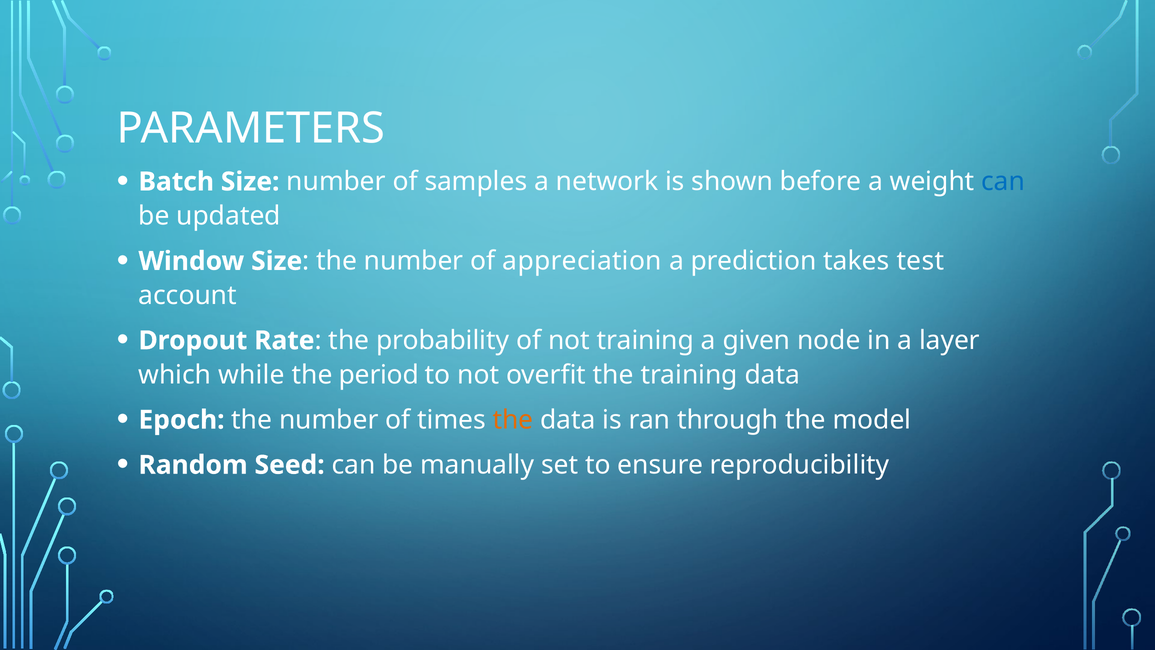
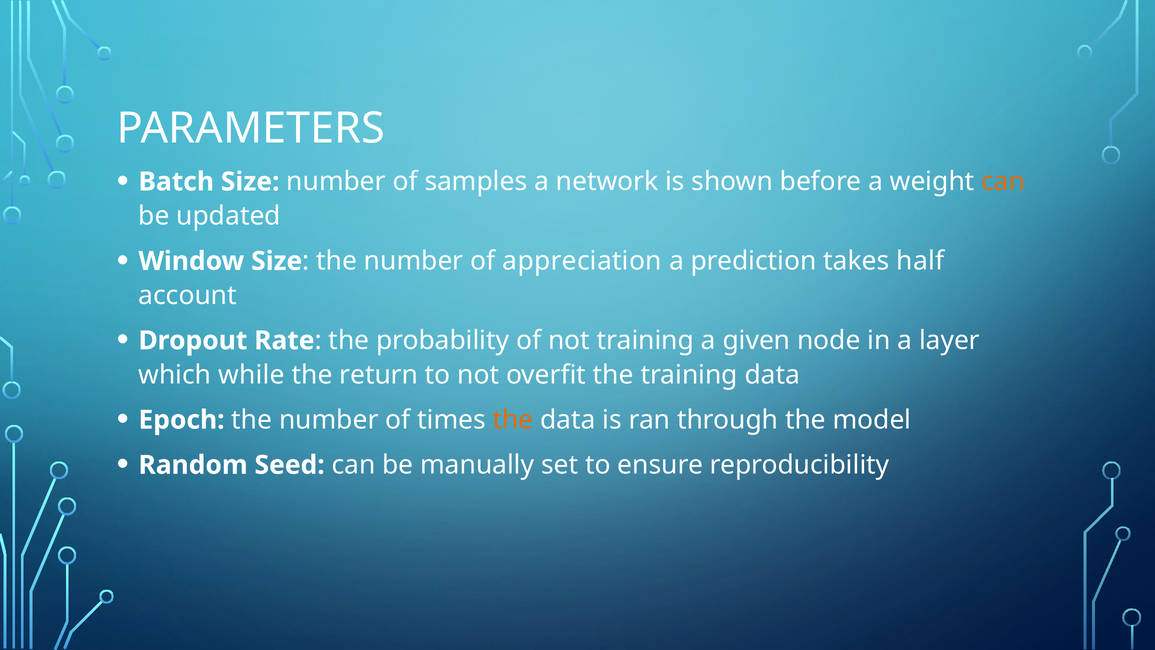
can colour: blue -> orange (1003, 182)
test: test -> half (920, 261)
period: period -> return (379, 375)
